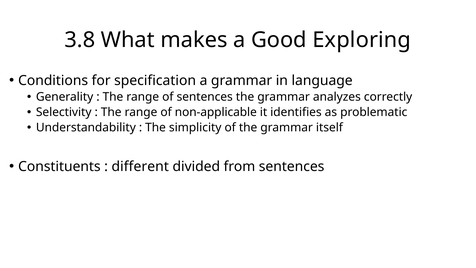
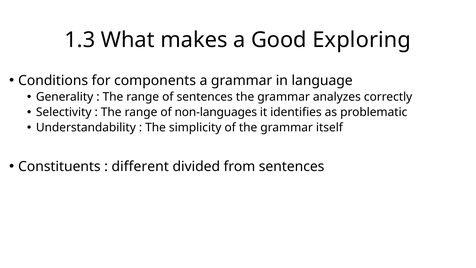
3.8: 3.8 -> 1.3 (80, 40)
specification: specification -> components (155, 80)
non-applicable: non-applicable -> non-languages (216, 112)
